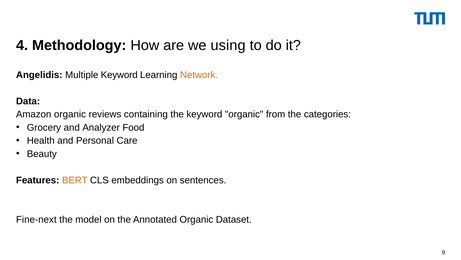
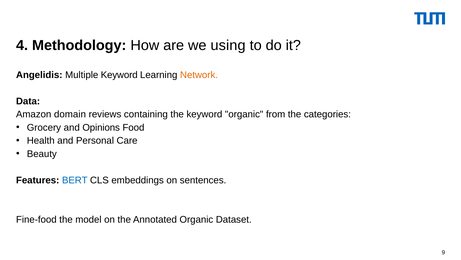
Amazon organic: organic -> domain (70, 114)
Analyzer: Analyzer -> Opinions (101, 127)
BERT colour: orange -> blue (75, 180)
Fine-next: Fine-next -> Fine-food (36, 219)
